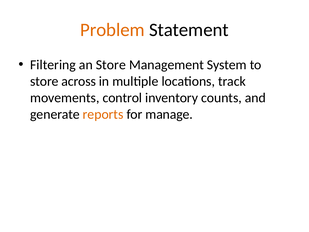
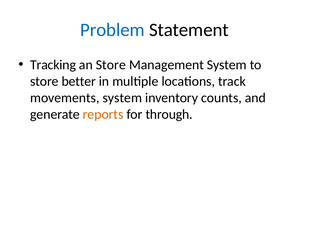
Problem colour: orange -> blue (112, 30)
Filtering: Filtering -> Tracking (53, 65)
across: across -> better (79, 81)
movements control: control -> system (122, 98)
manage: manage -> through (169, 114)
